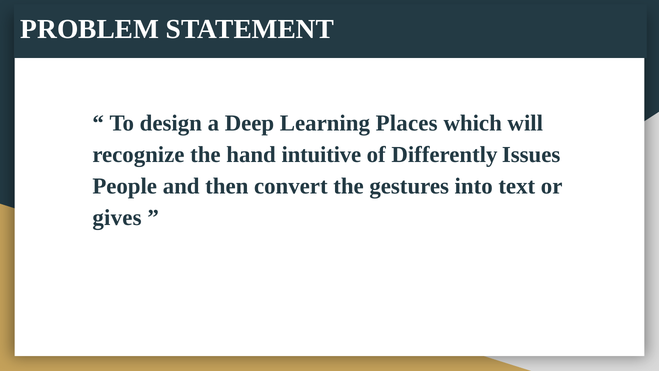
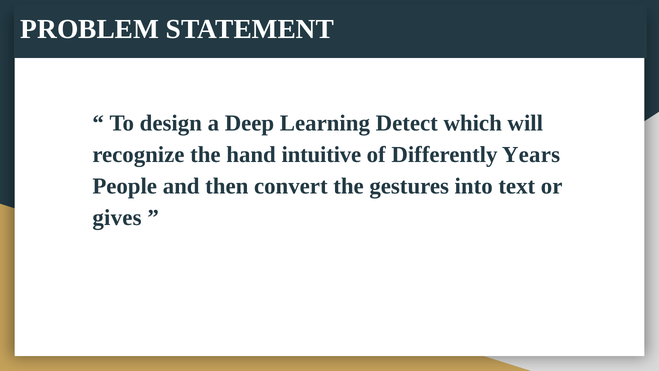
Places: Places -> Detect (407, 123)
Issues: Issues -> Years (531, 155)
